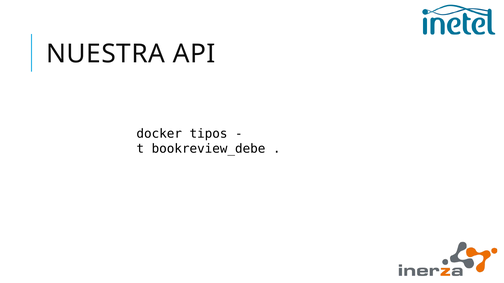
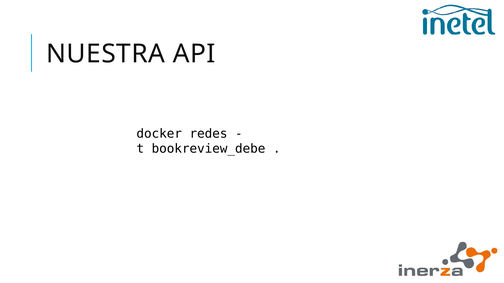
tipos: tipos -> redes (209, 134)
